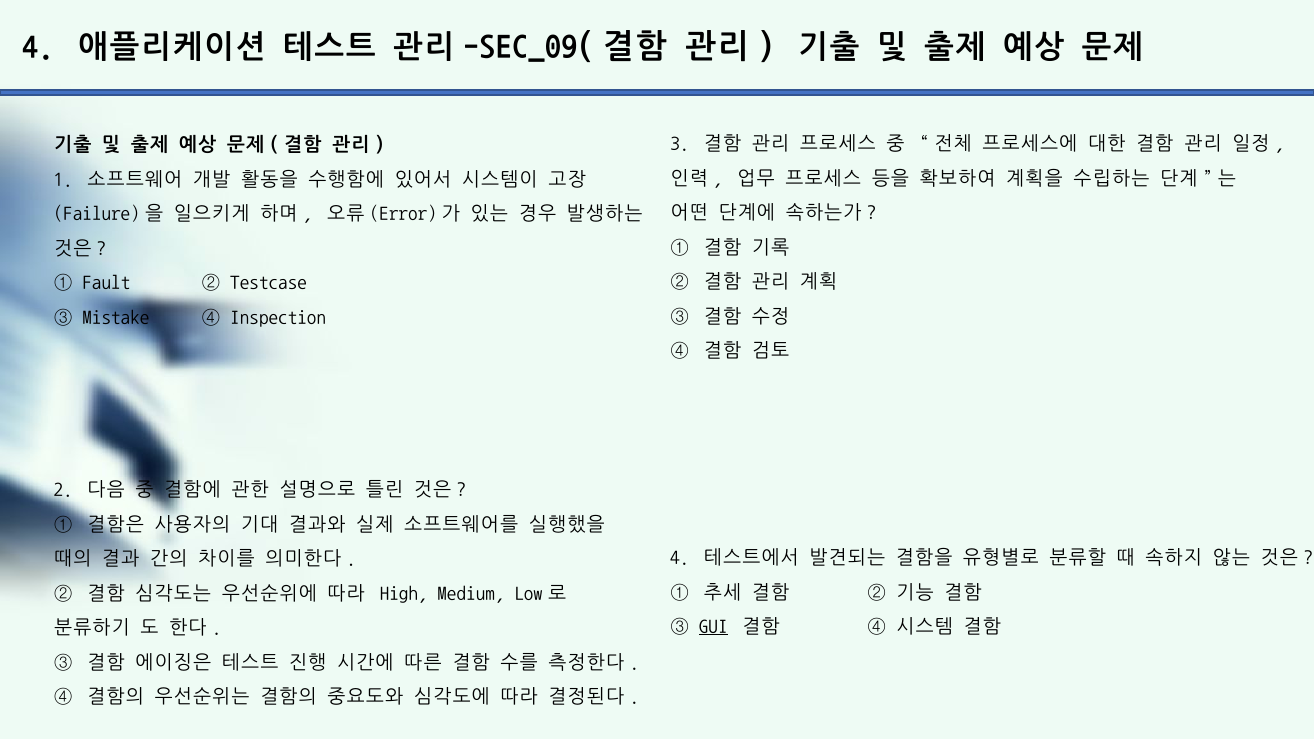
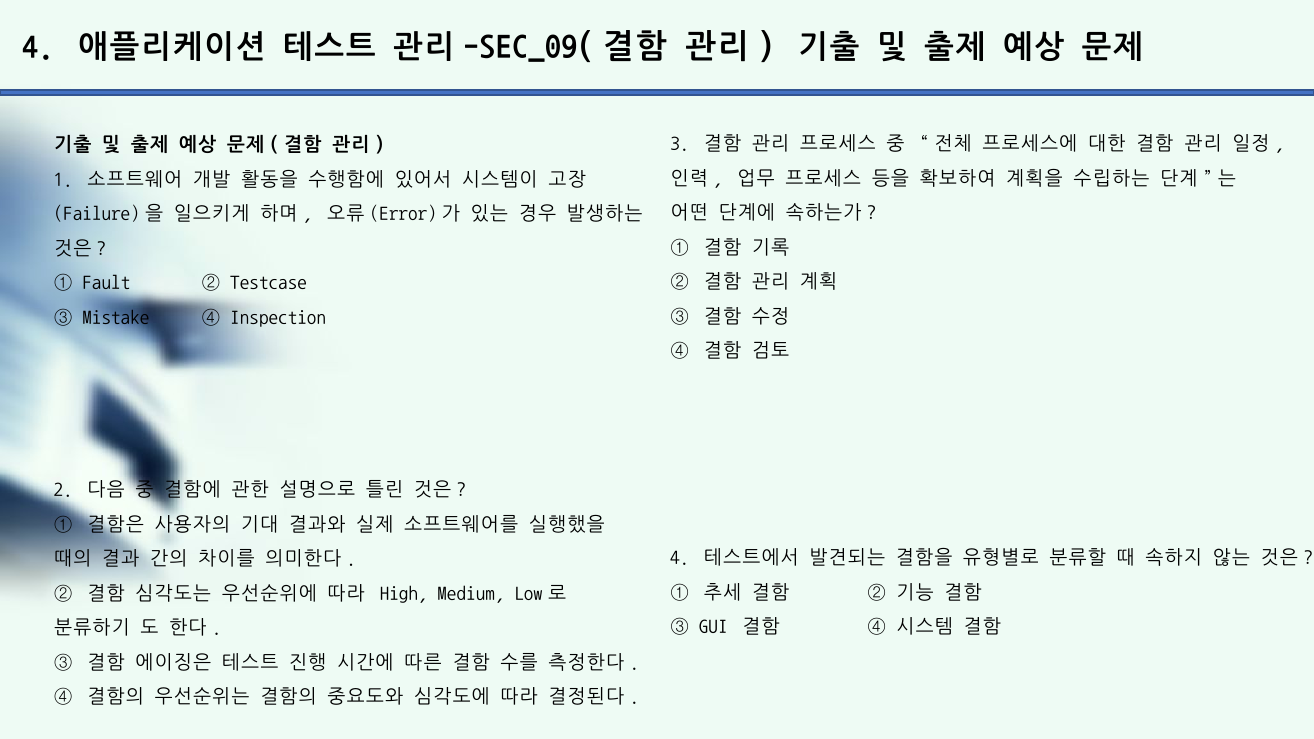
GUI underline: present -> none (713, 626)
